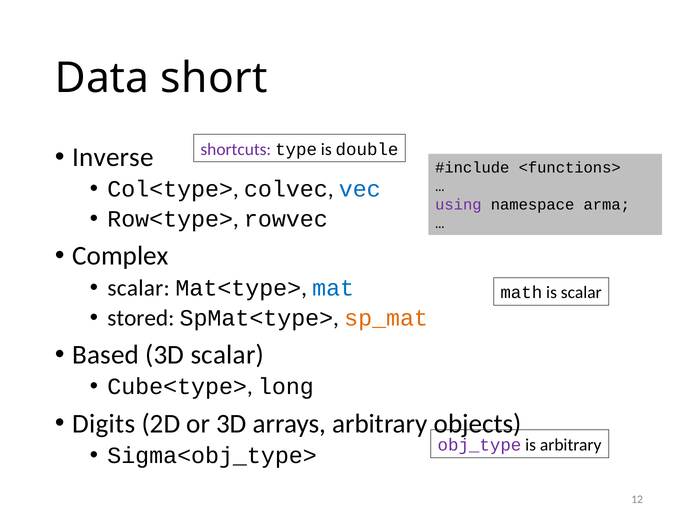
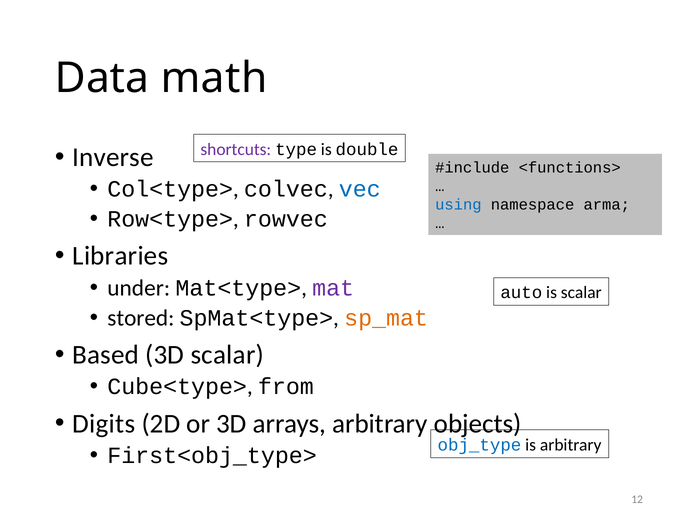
short: short -> math (214, 78)
using colour: purple -> blue (458, 205)
Complex: Complex -> Libraries (120, 256)
scalar: scalar -> under (139, 288)
mat colour: blue -> purple (333, 288)
math: math -> auto (521, 293)
long: long -> from (286, 387)
obj_type colour: purple -> blue (479, 445)
Sigma<obj_type>: Sigma<obj_type> -> First<obj_type> (212, 456)
